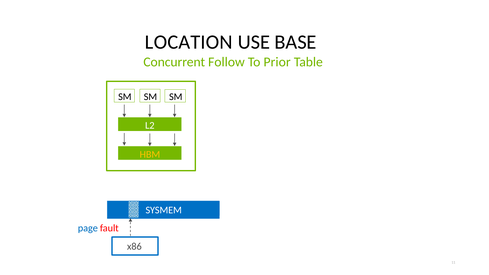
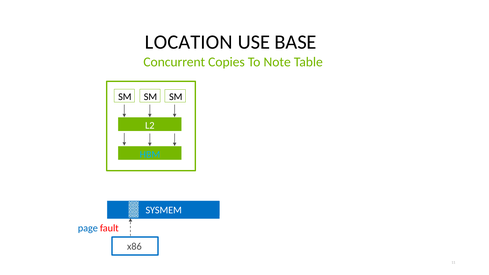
Follow: Follow -> Copies (226, 62)
Prior: Prior -> Note (277, 62)
HBM colour: yellow -> light blue (150, 154)
